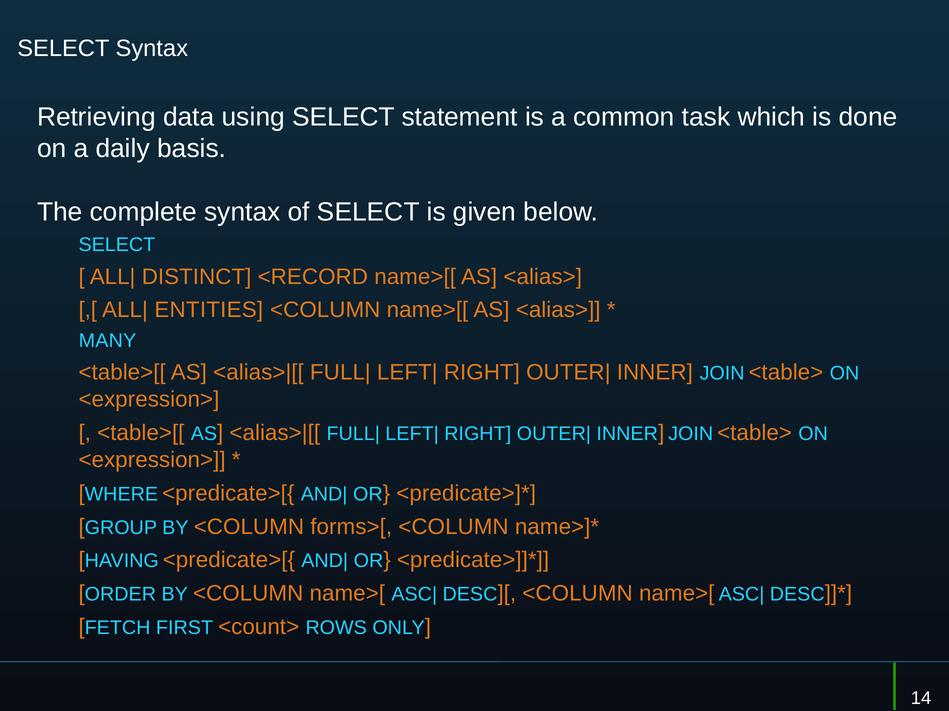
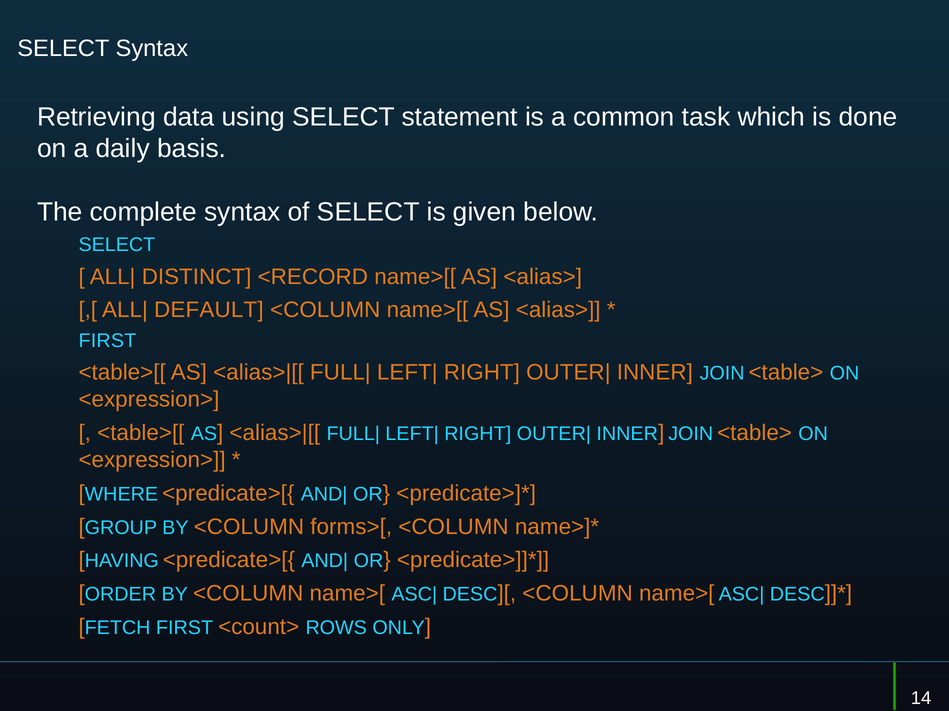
ENTITIES: ENTITIES -> DEFAULT (209, 310)
MANY: MANY -> FIRST (107, 341)
